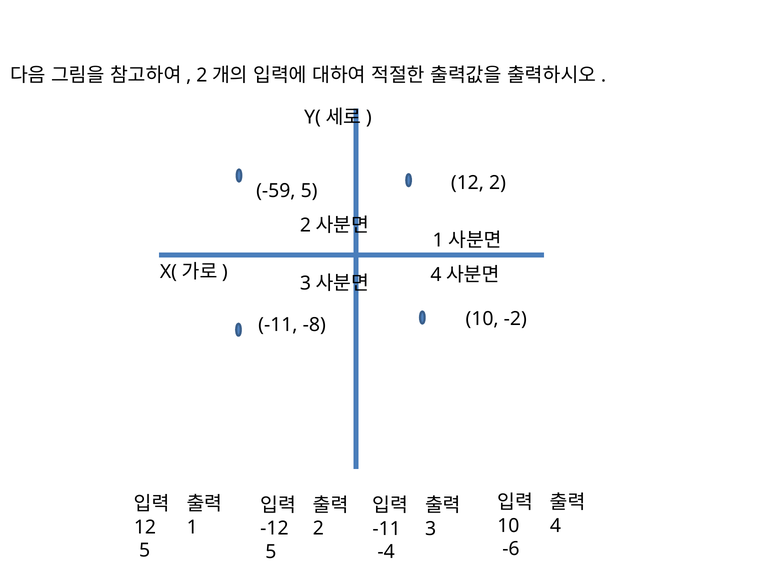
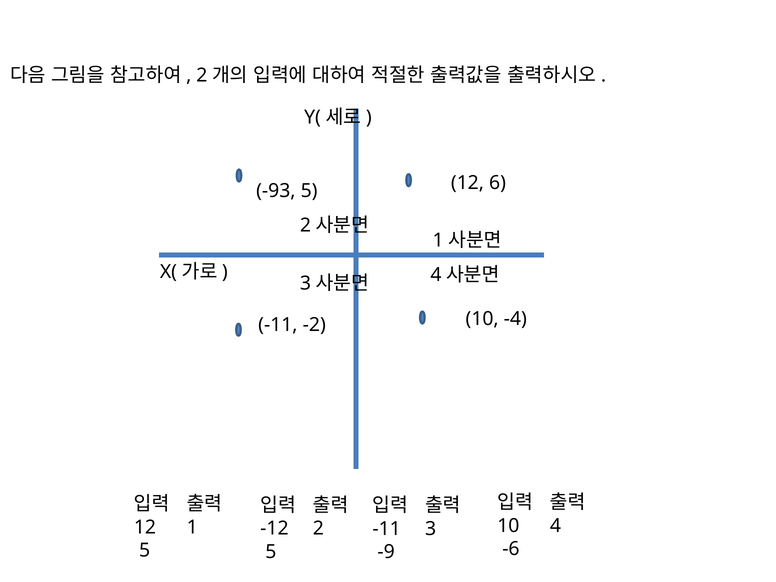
12 2: 2 -> 6 (498, 183)
-59: -59 -> -93 (276, 191)
-2: -2 -> -4 (515, 319)
-8: -8 -> -2 (314, 325)
-4: -4 -> -9 (386, 552)
